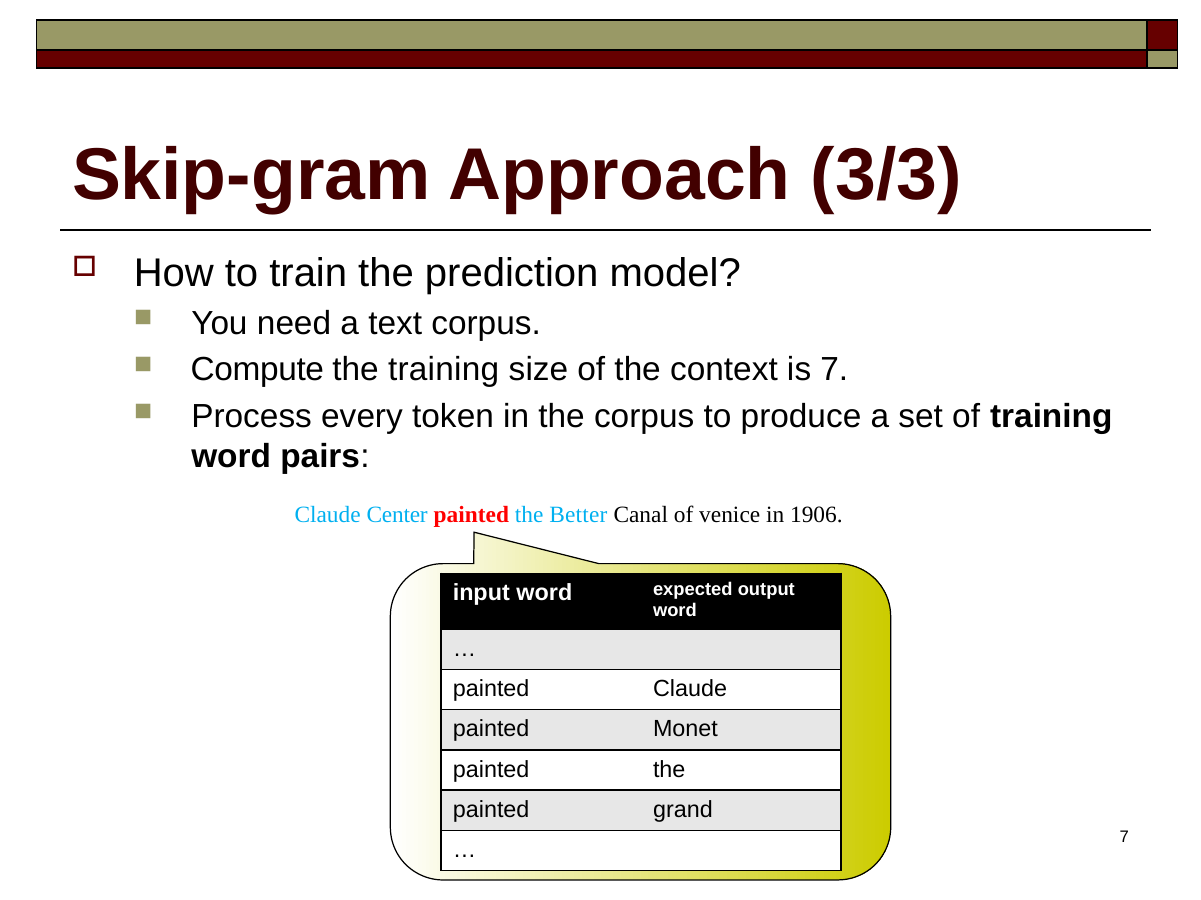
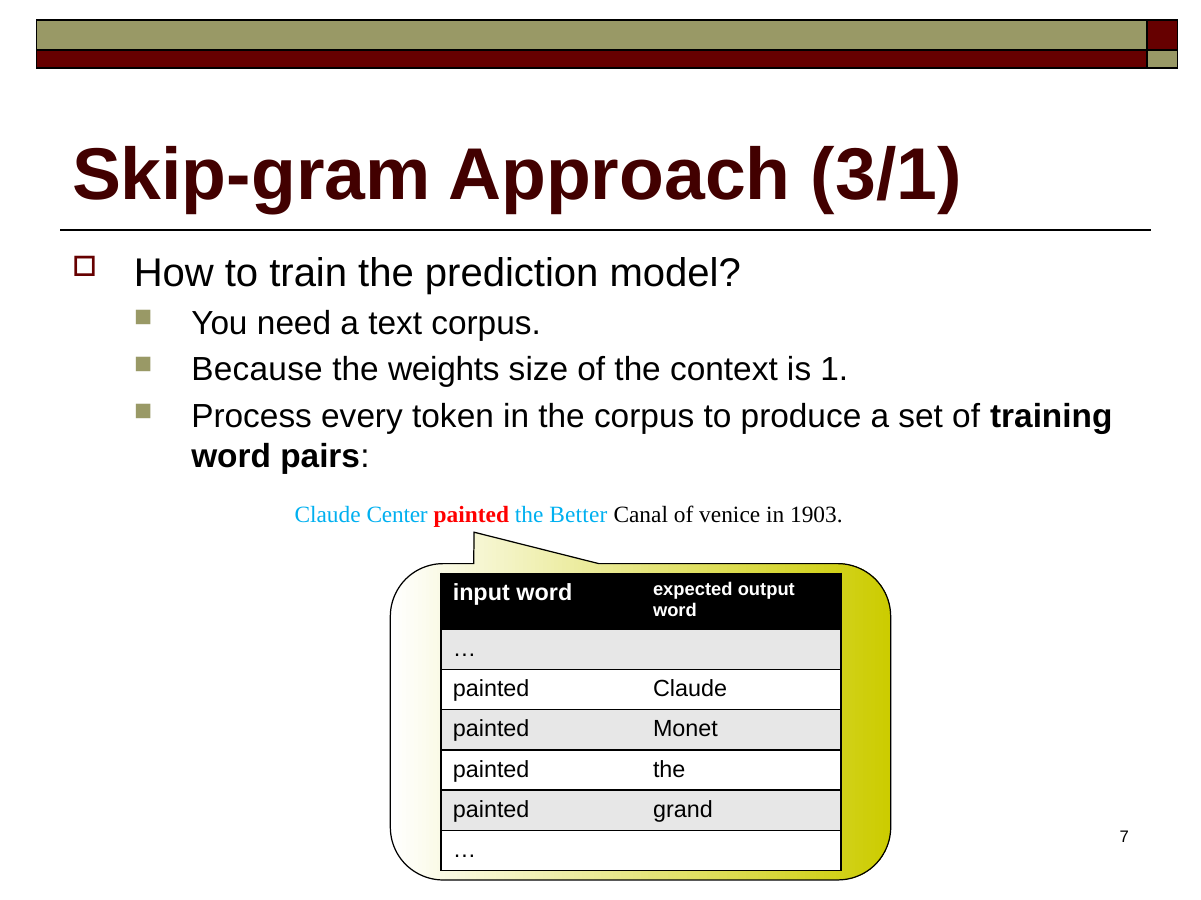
3/3: 3/3 -> 3/1 (886, 175)
Compute: Compute -> Because (257, 370)
the training: training -> weights (444, 370)
is 7: 7 -> 1 (834, 370)
1906: 1906 -> 1903 (816, 516)
